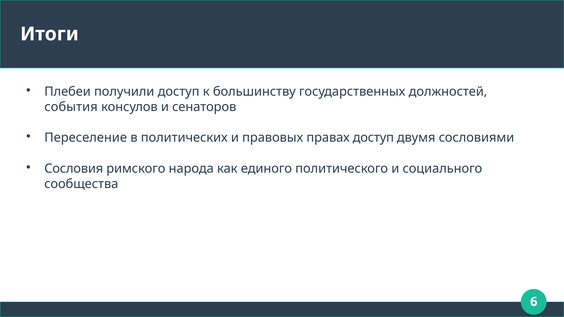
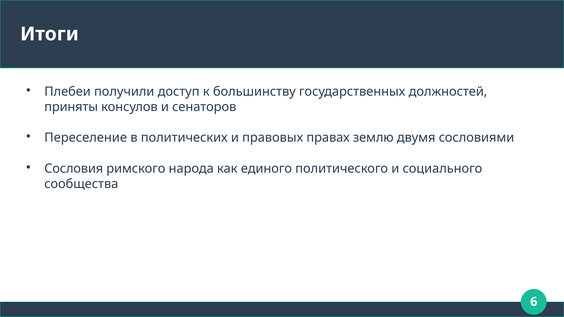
события: события -> приняты (71, 107)
правах доступ: доступ -> землю (373, 138)
